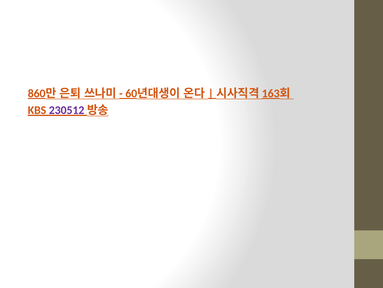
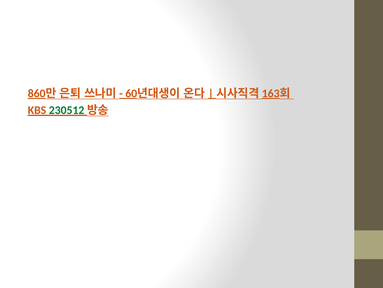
230512 colour: purple -> green (67, 110)
